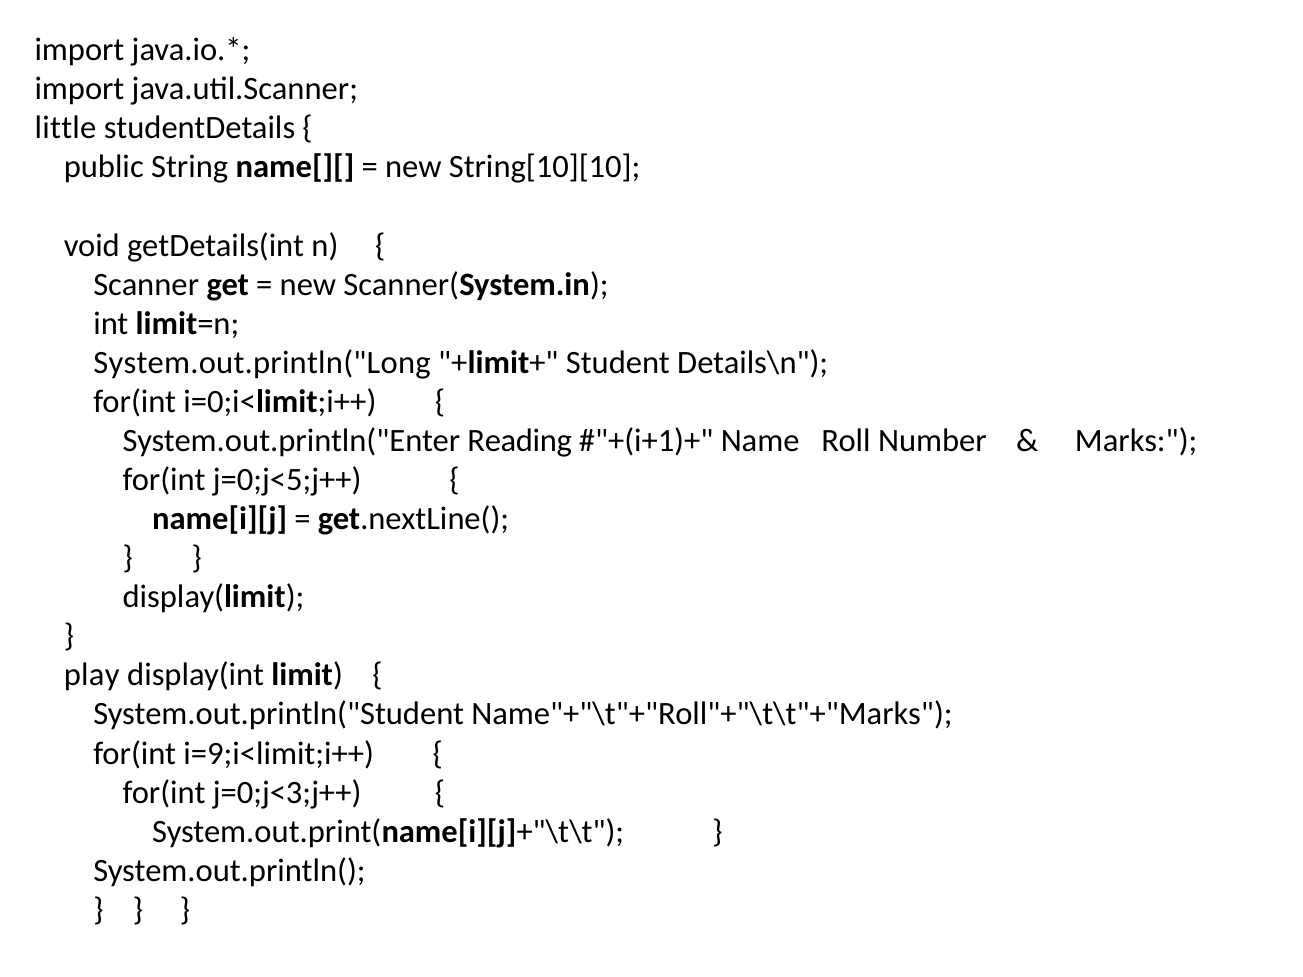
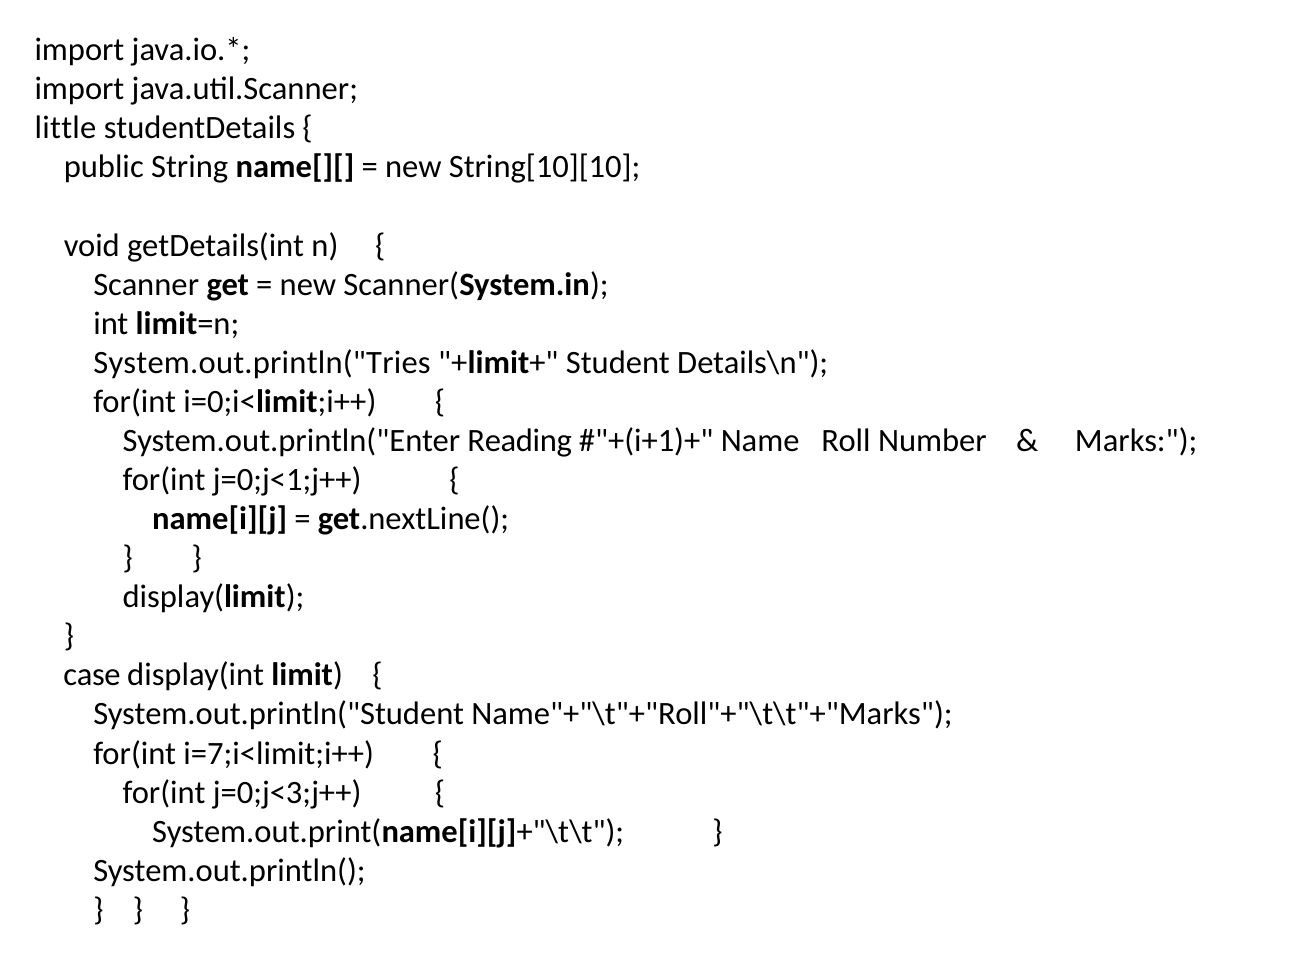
System.out.println("Long: System.out.println("Long -> System.out.println("Tries (262, 363)
j=0;j<5;j++: j=0;j<5;j++ -> j=0;j<1;j++ (287, 480)
play: play -> case (92, 675)
i=9;i<limit;i++: i=9;i<limit;i++ -> i=7;i<limit;i++ (279, 754)
